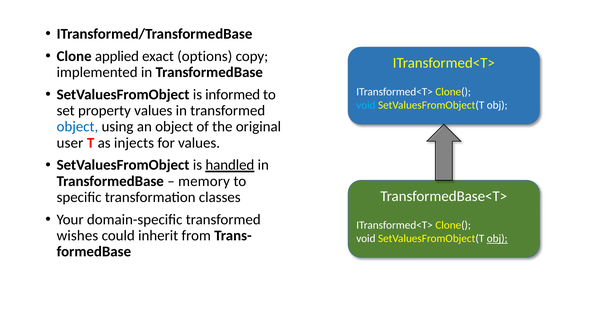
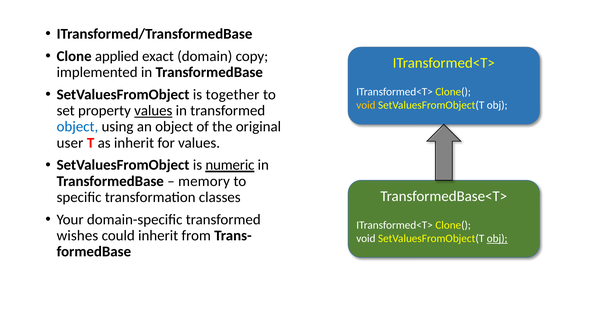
options: options -> domain (205, 56)
informed: informed -> together (233, 95)
void colour: light blue -> yellow (366, 105)
values underline: none -> present (153, 111)
as injects: injects -> inherit (134, 143)
handled: handled -> numeric (230, 165)
